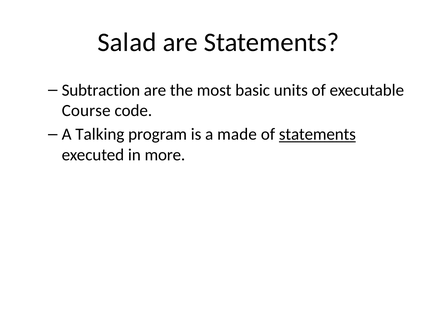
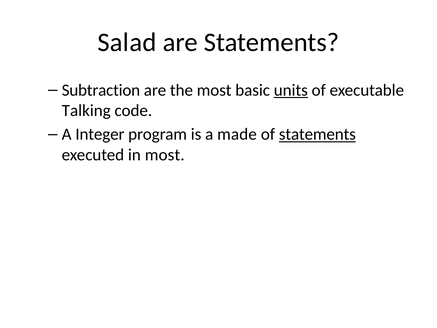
units underline: none -> present (291, 90)
Course: Course -> Talking (86, 110)
Talking: Talking -> Integer (100, 134)
in more: more -> most (165, 155)
